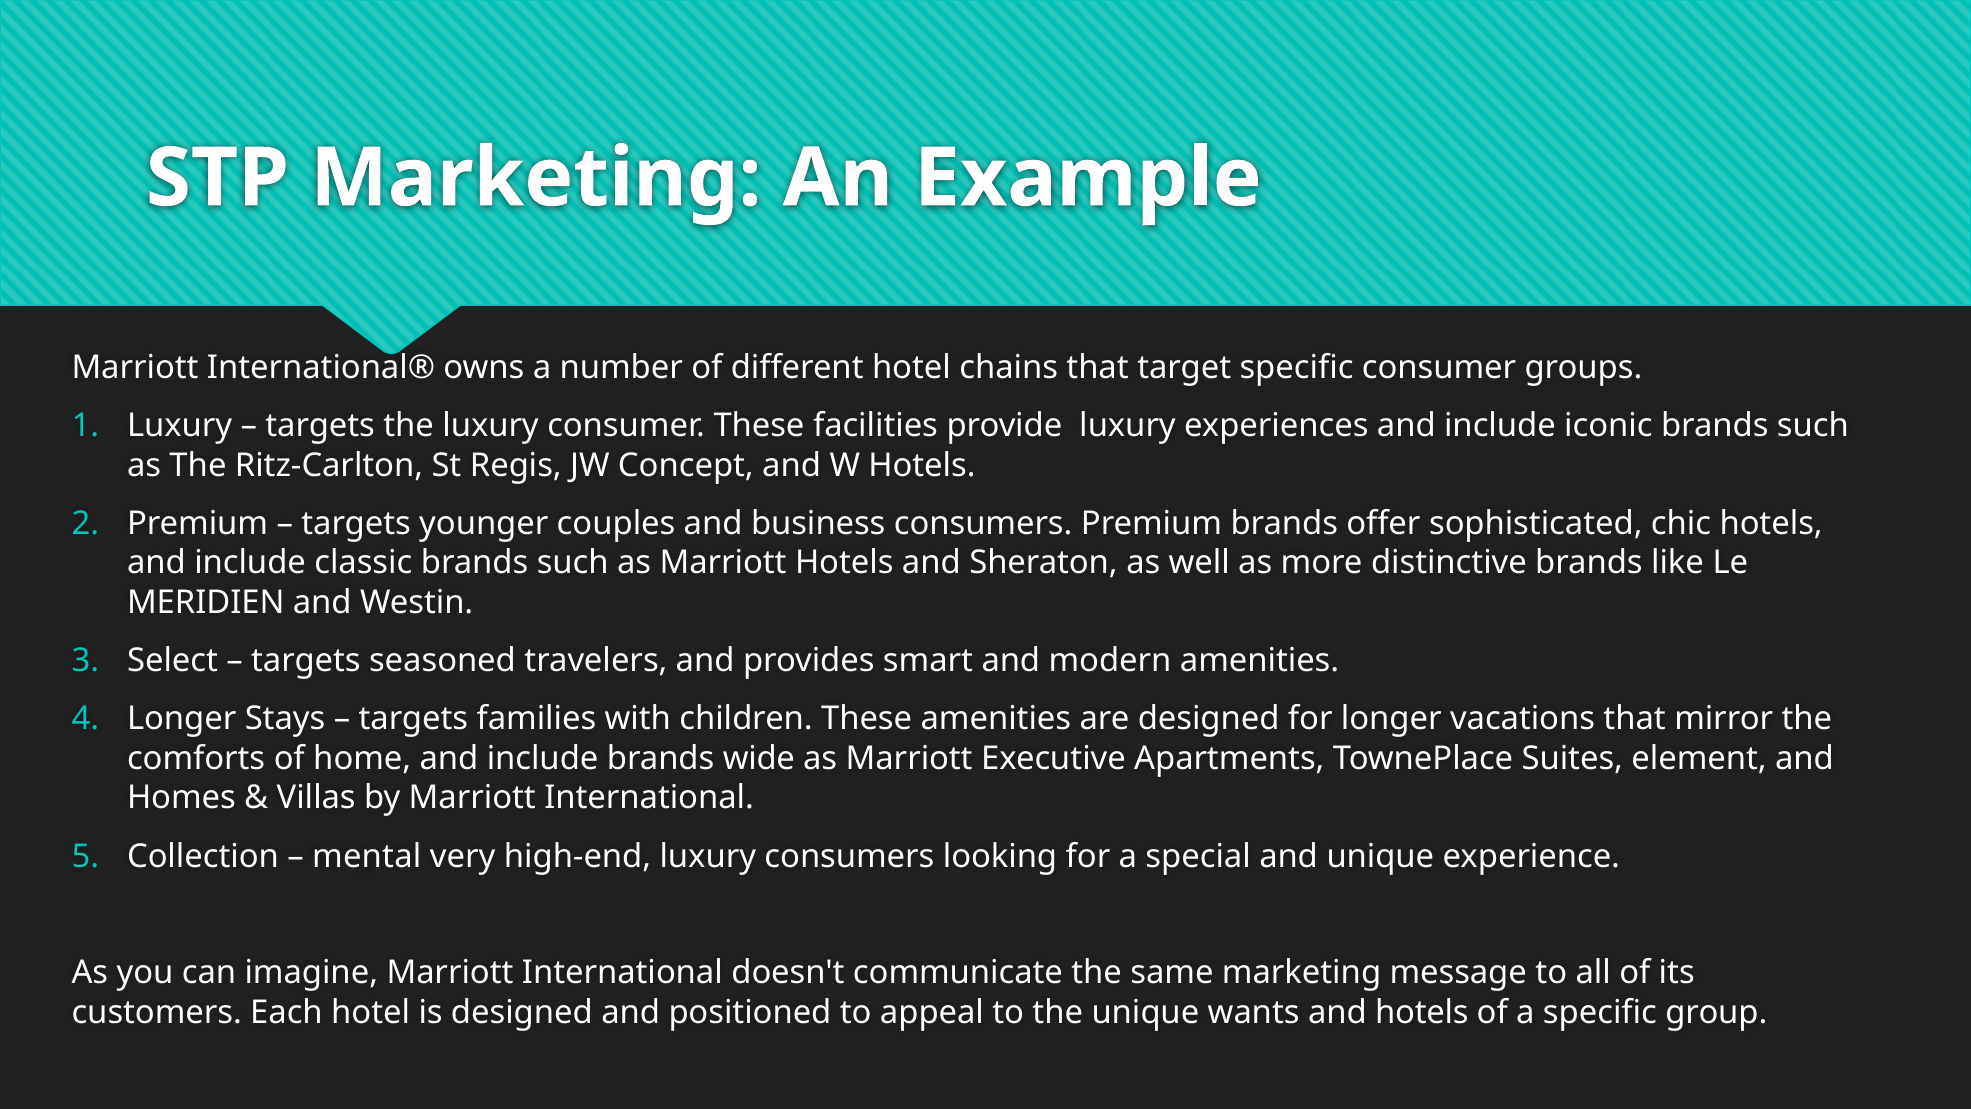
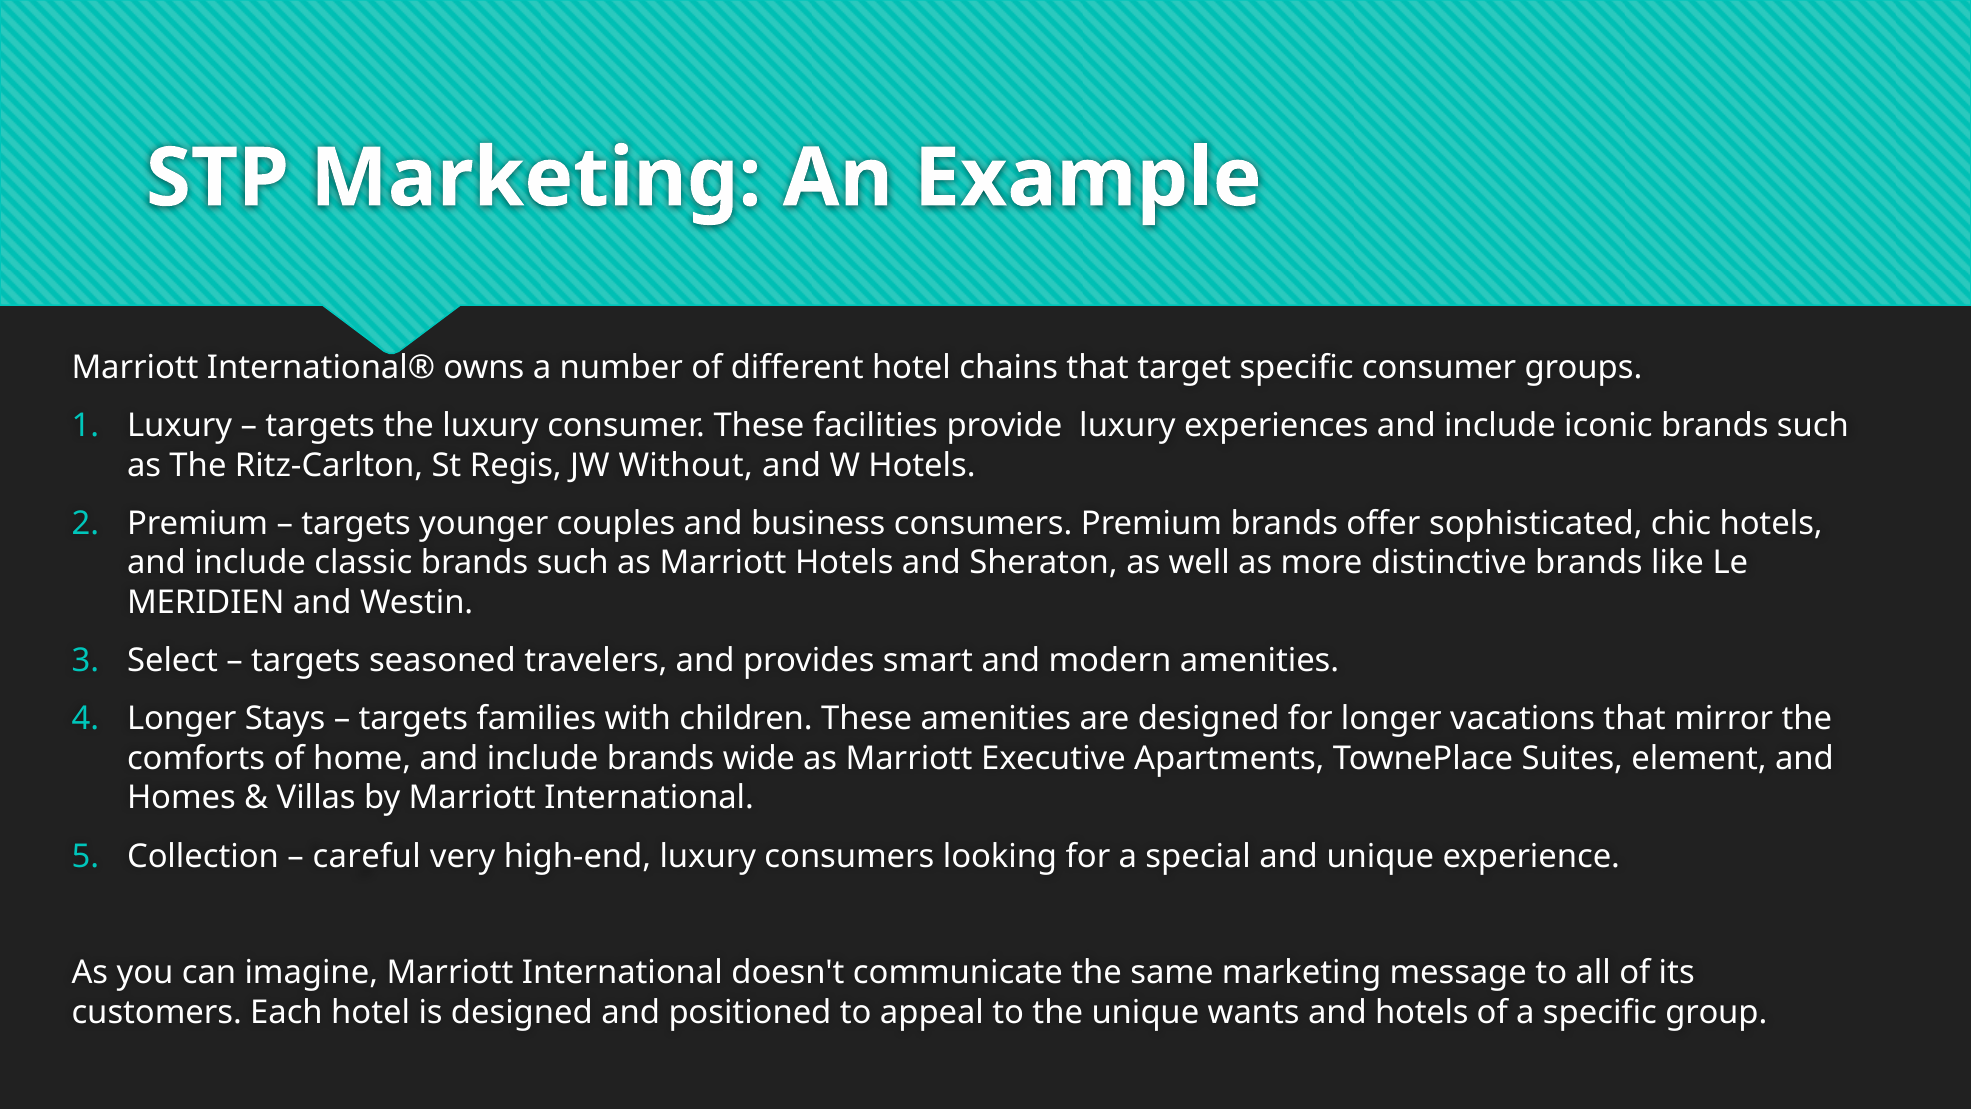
Concept: Concept -> Without (686, 465)
mental: mental -> careful (367, 856)
